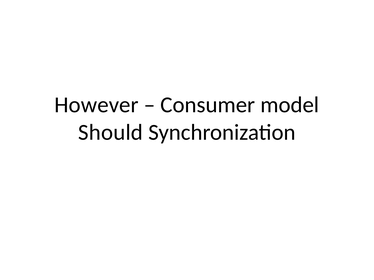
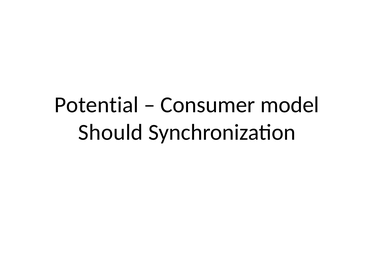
However: However -> Potential (97, 105)
